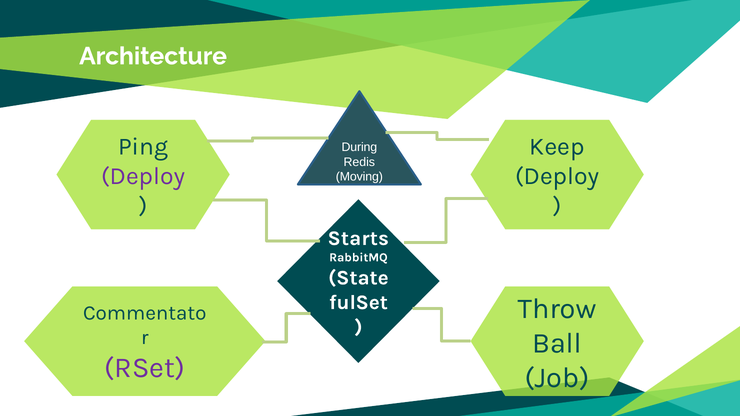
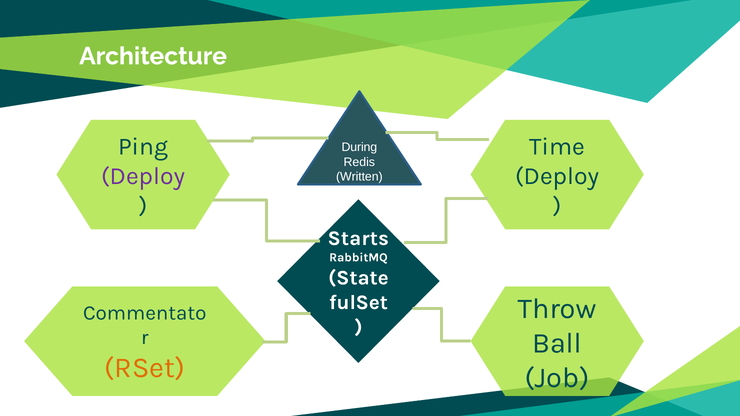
Keep: Keep -> Time (557, 147)
Moving: Moving -> Written (359, 177)
RSet colour: purple -> orange (145, 368)
